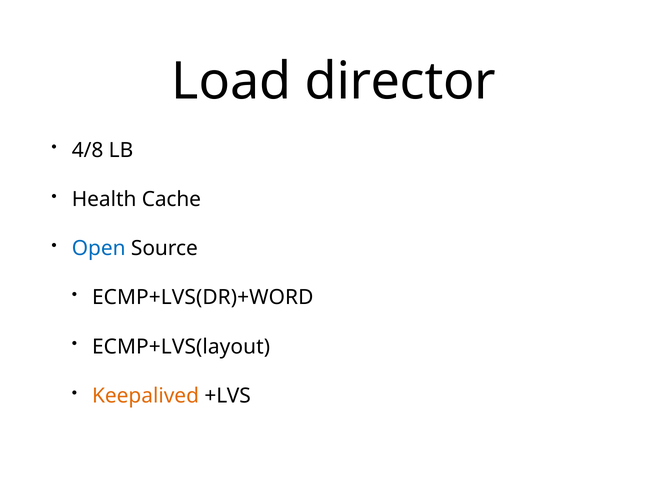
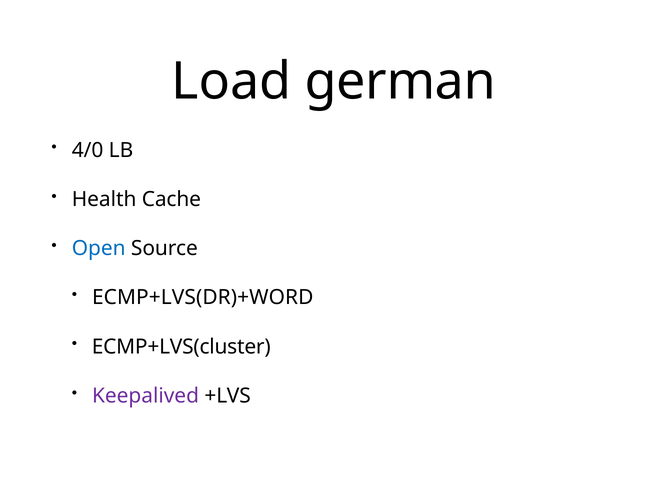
director: director -> german (400, 82)
4/8: 4/8 -> 4/0 (88, 150)
ECMP+LVS(layout: ECMP+LVS(layout -> ECMP+LVS(cluster (181, 347)
Keepalived colour: orange -> purple (146, 396)
